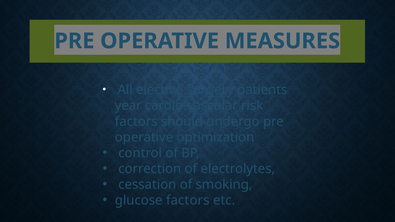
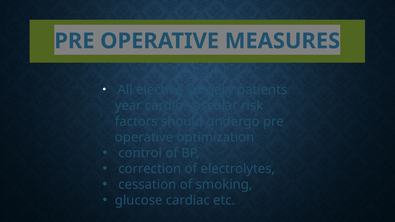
glucose factors: factors -> cardiac (188, 201)
